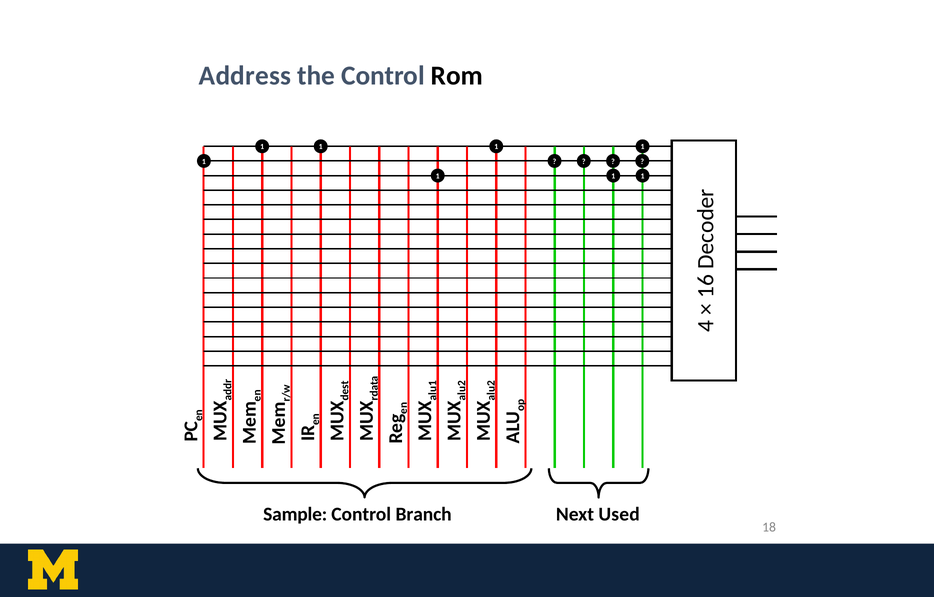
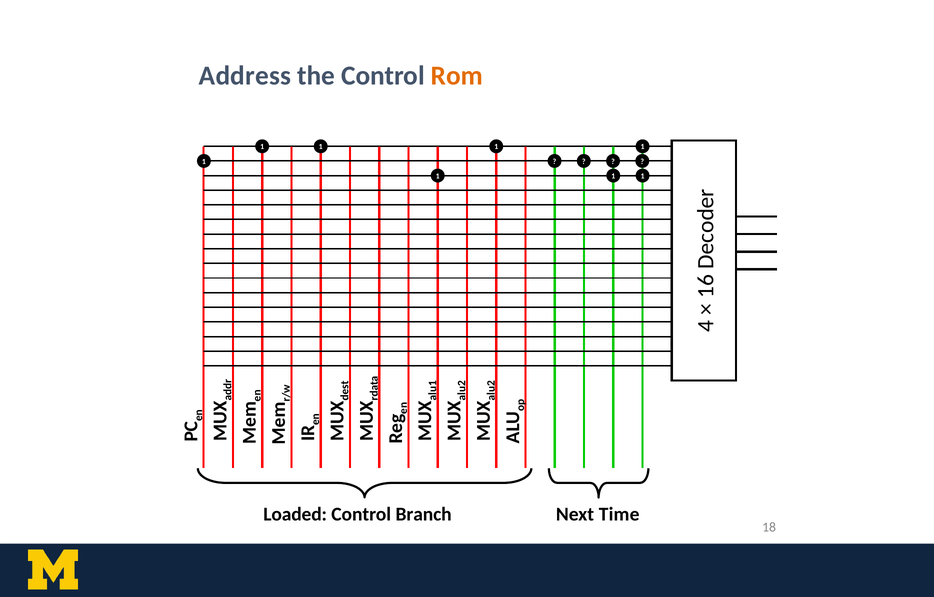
Rom colour: black -> orange (457, 76)
Sample: Sample -> Loaded (295, 514)
Used: Used -> Time (619, 514)
